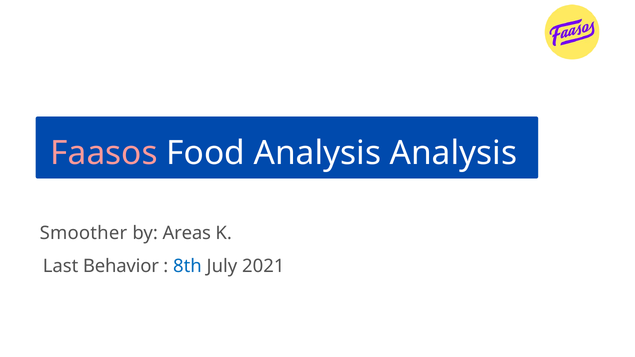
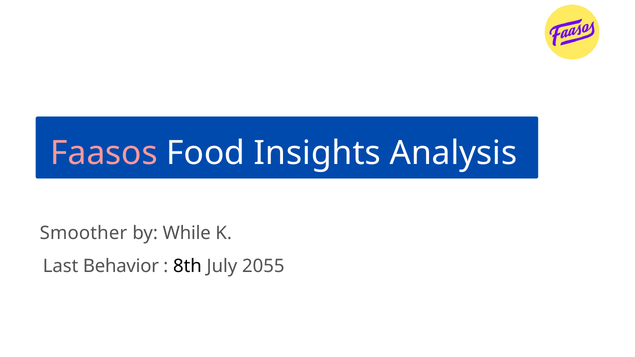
Food Analysis: Analysis -> Insights (317, 153)
Areas: Areas -> While (187, 233)
8th colour: blue -> black (187, 266)
2021: 2021 -> 2055 (263, 266)
